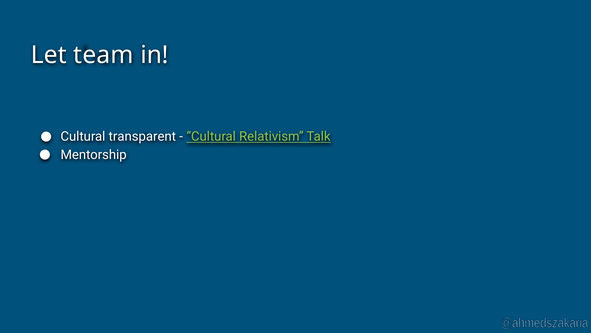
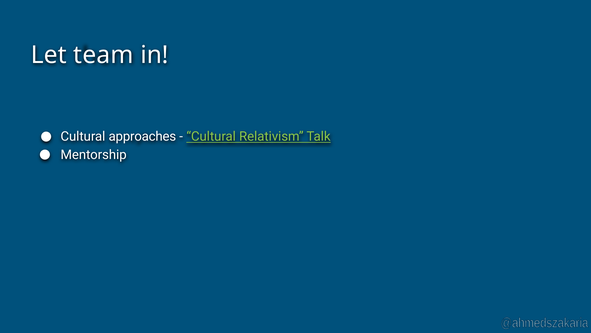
transparent: transparent -> approaches (142, 136)
